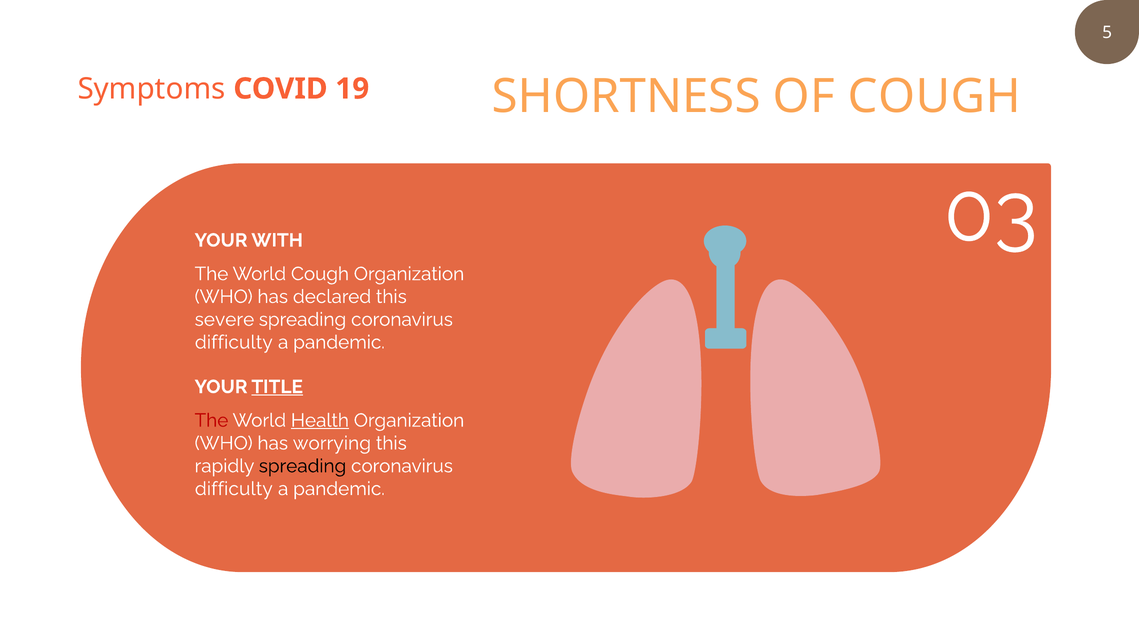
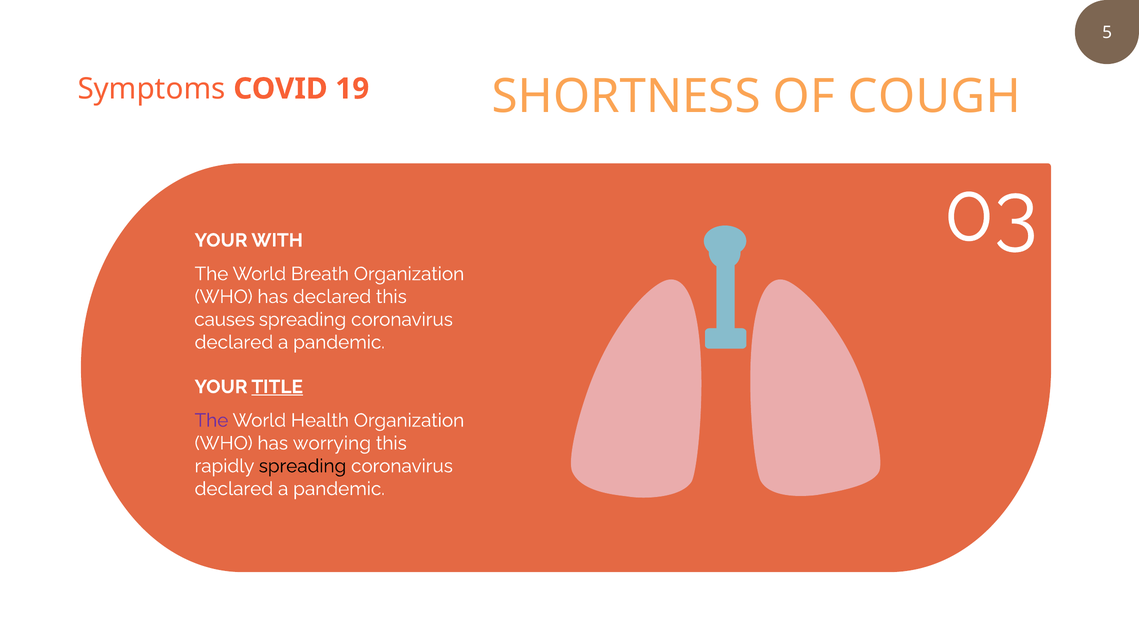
World Cough: Cough -> Breath (320, 274)
severe: severe -> causes (225, 319)
difficulty: difficulty -> declared (234, 342)
The colour: red -> purple (211, 420)
Health underline: present -> none (320, 420)
difficulty: difficulty -> declared (234, 489)
